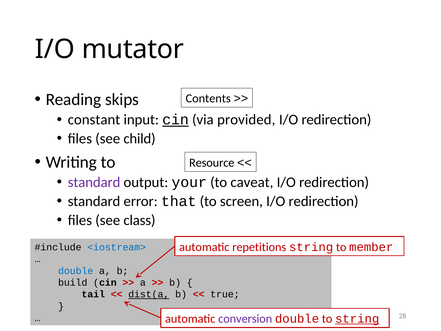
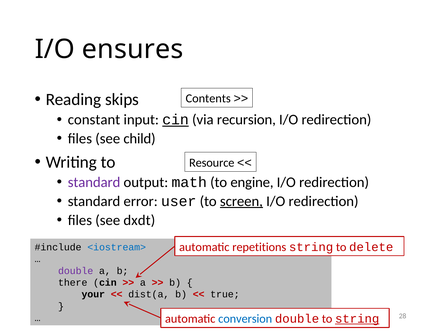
mutator: mutator -> ensures (133, 49)
provided: provided -> recursion (246, 120)
your: your -> math (189, 182)
caveat: caveat -> engine (252, 182)
that: that -> user (179, 201)
screen underline: none -> present (241, 201)
class: class -> dxdt (139, 220)
member: member -> delete (371, 247)
double colour: blue -> purple (76, 271)
build: build -> there (73, 282)
tail: tail -> your (93, 294)
dist(a underline: present -> none (149, 294)
conversion colour: purple -> blue (245, 319)
